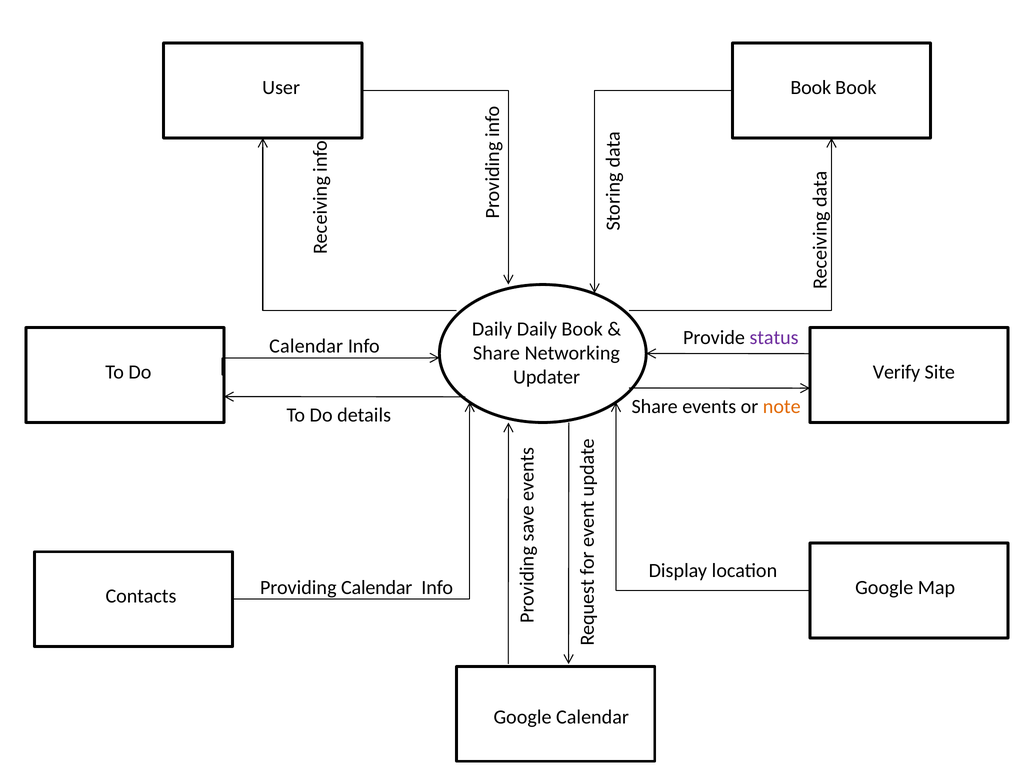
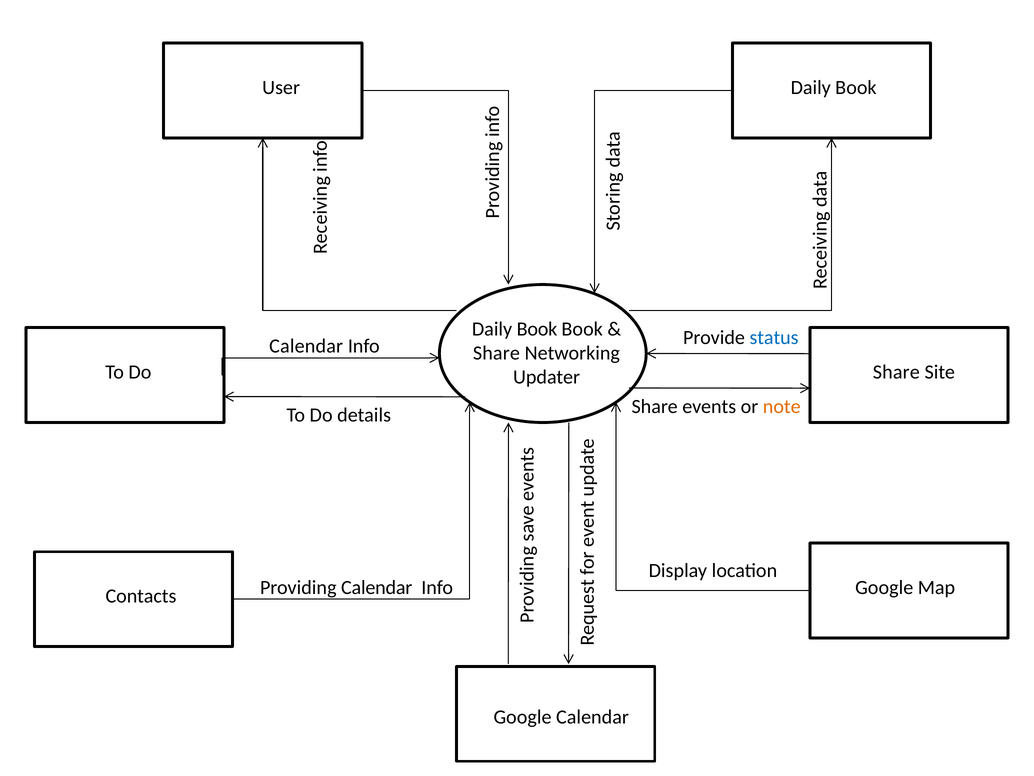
Book: Book -> Daily (811, 87)
Daily: Daily -> Book (537, 329)
status colour: purple -> blue (774, 337)
Verify: Verify -> Share (896, 372)
